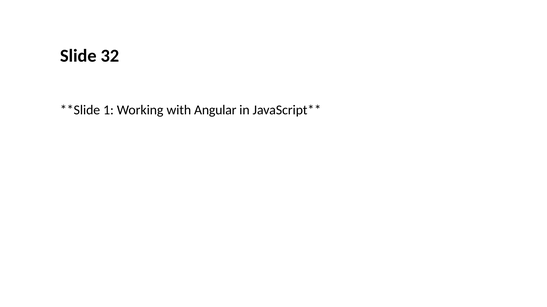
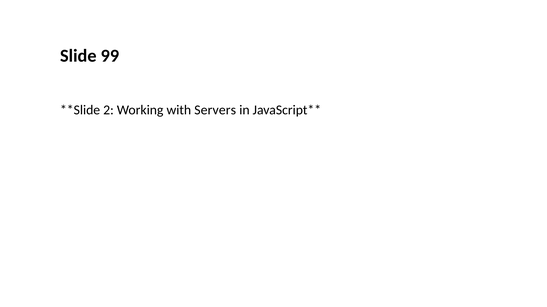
32: 32 -> 99 (110, 56)
1: 1 -> 2 (109, 110)
Angular: Angular -> Servers (215, 110)
